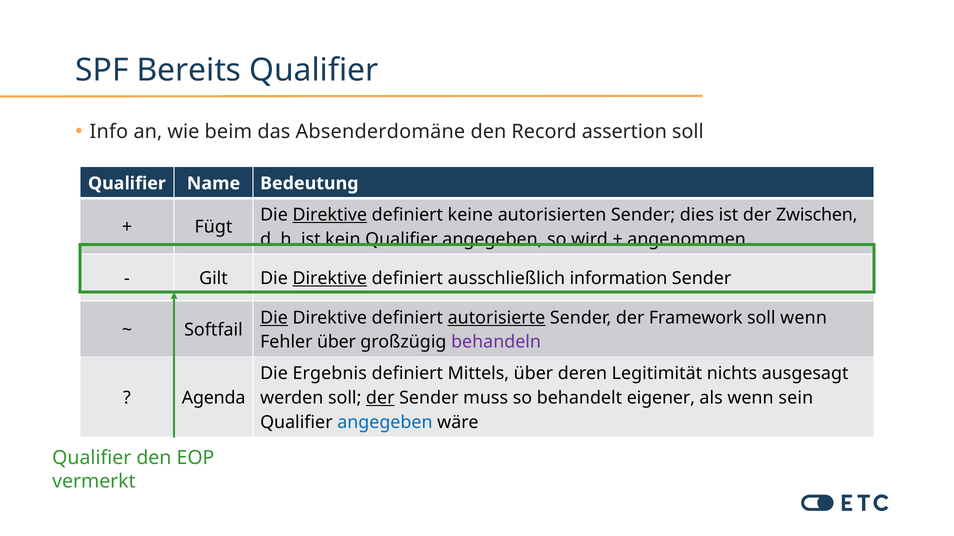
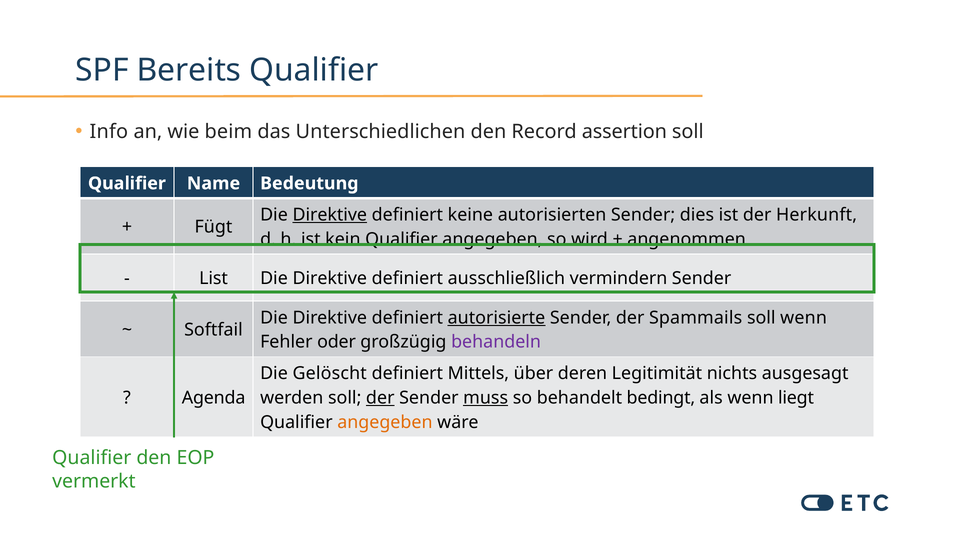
Absenderdomäne: Absenderdomäne -> Unterschiedlichen (380, 132)
Zwischen: Zwischen -> Herkunft (817, 215)
Gilt: Gilt -> List (214, 279)
Direktive underline: present -> none (330, 279)
information: information -> vermindern (618, 279)
Die underline: present -> none (274, 318)
Framework: Framework -> Spammails (696, 318)
Fehler über: über -> oder (337, 342)
Ergebnis: Ergebnis -> Gelöscht (330, 374)
muss underline: none -> present (486, 398)
eigener: eigener -> bedingt (661, 398)
sein: sein -> liegt (796, 398)
angegeben colour: blue -> orange (385, 423)
